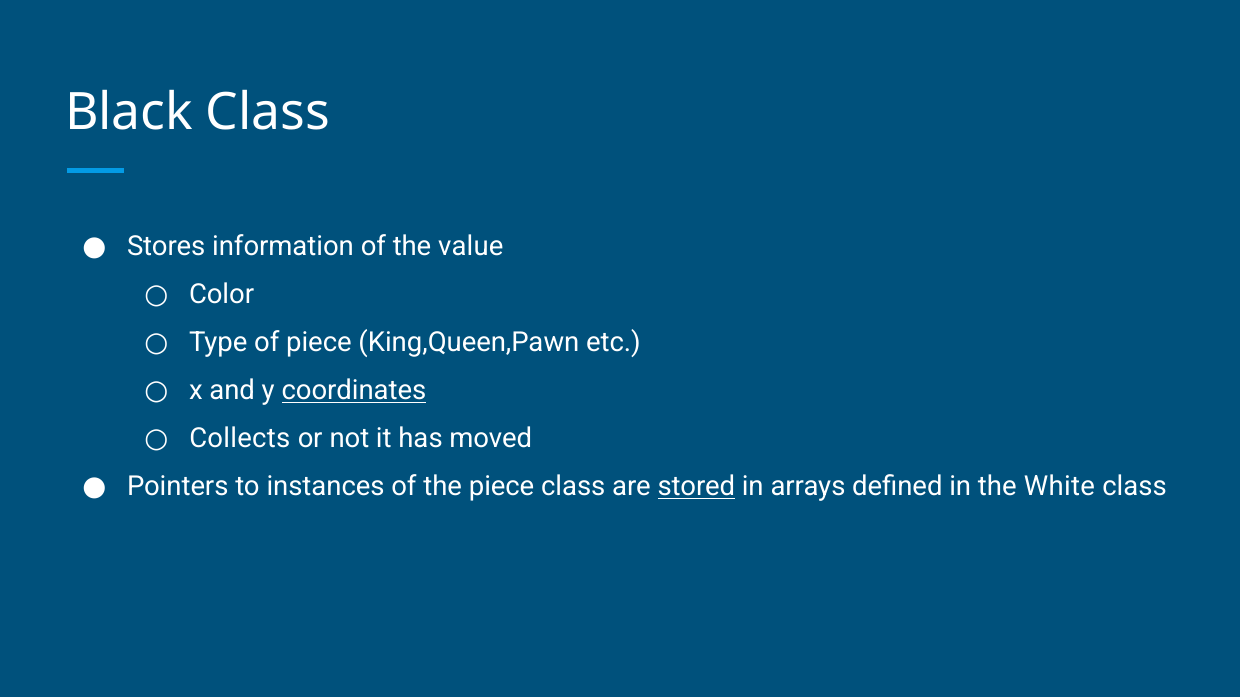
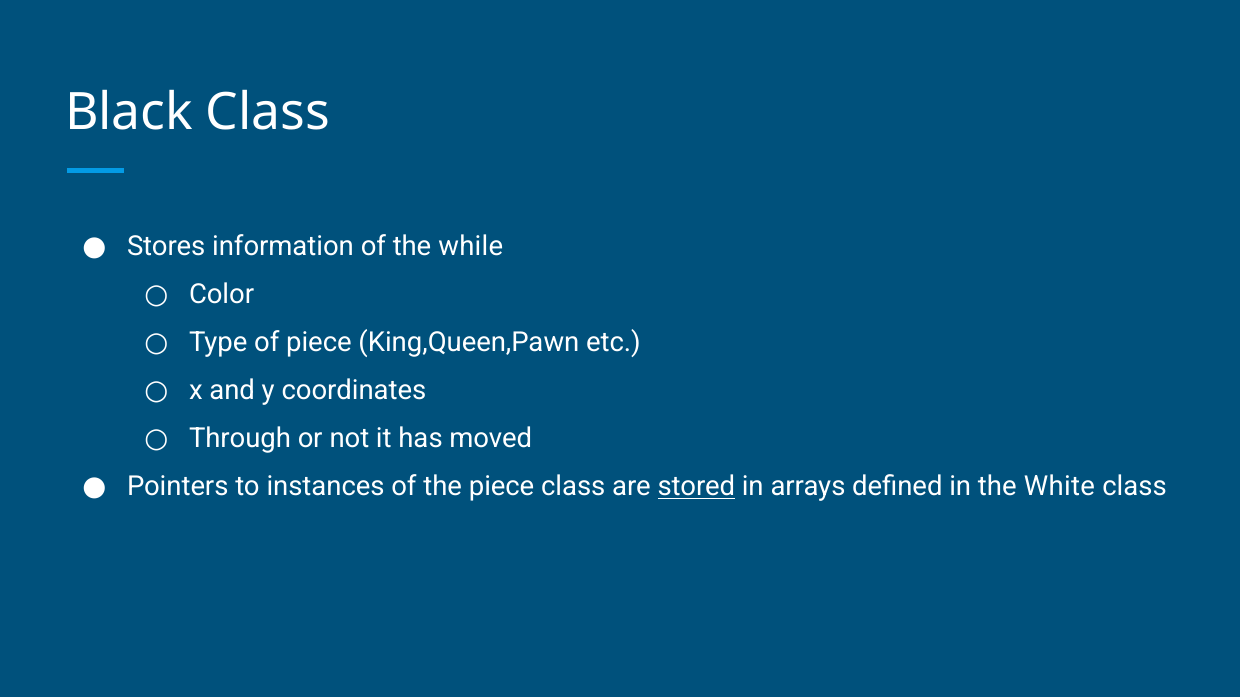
value: value -> while (471, 247)
coordinates underline: present -> none (354, 391)
Collects: Collects -> Through (240, 439)
